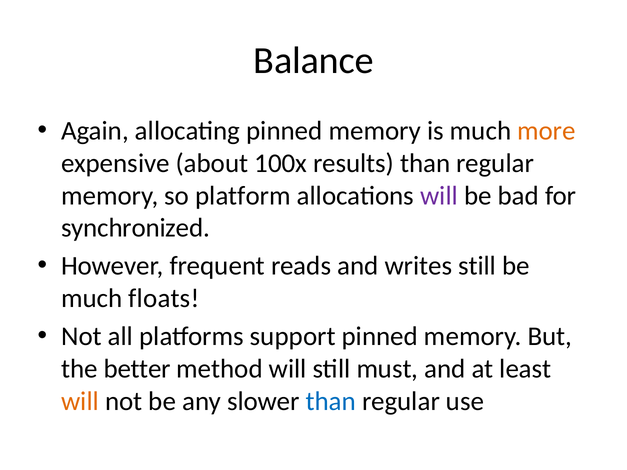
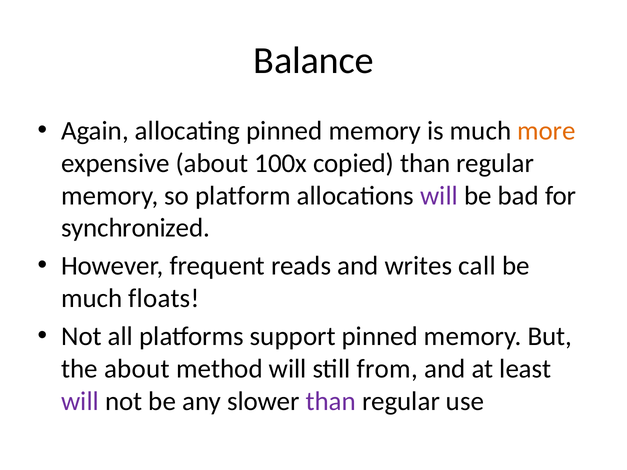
results: results -> copied (354, 163)
writes still: still -> call (477, 266)
the better: better -> about (137, 369)
must: must -> from (387, 369)
will colour: orange -> purple (80, 401)
than colour: blue -> purple (331, 401)
